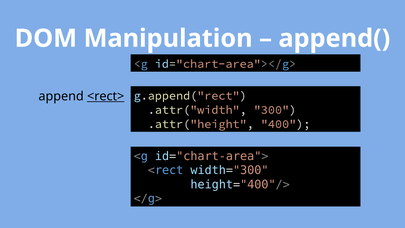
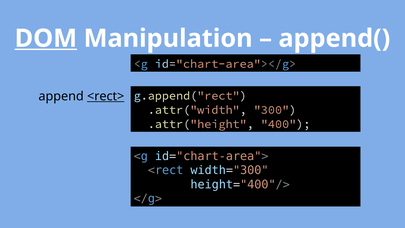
DOM underline: none -> present (46, 38)
